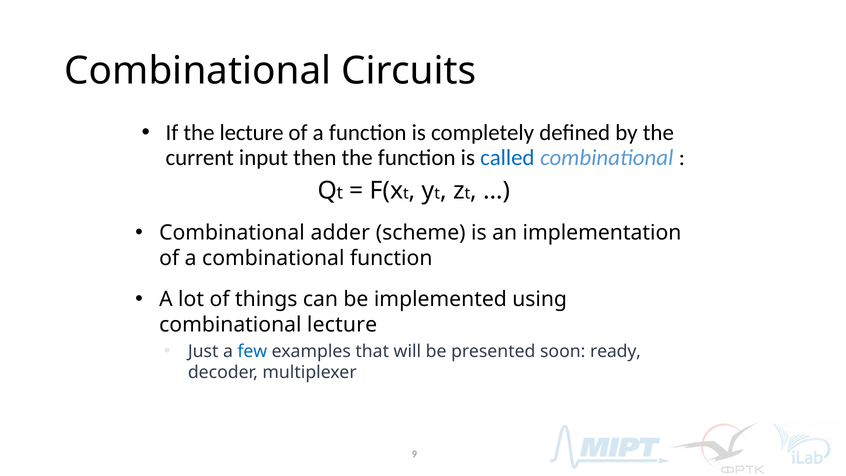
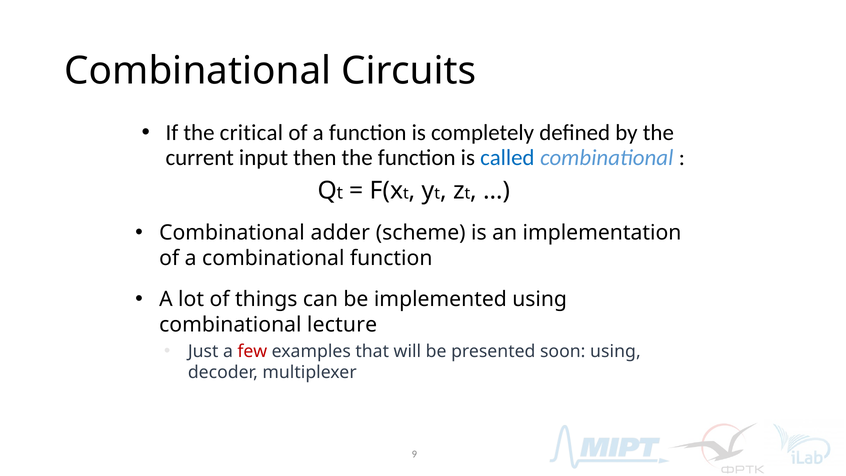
the lecture: lecture -> critical (251, 133)
few colour: blue -> red (252, 351)
soon ready: ready -> using (615, 351)
